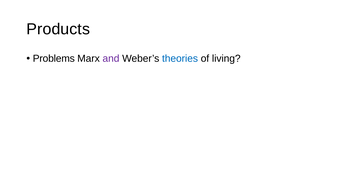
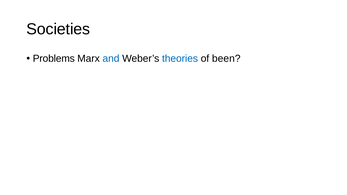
Products: Products -> Societies (58, 29)
and colour: purple -> blue (111, 59)
living: living -> been (226, 59)
